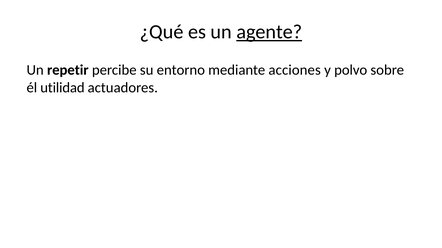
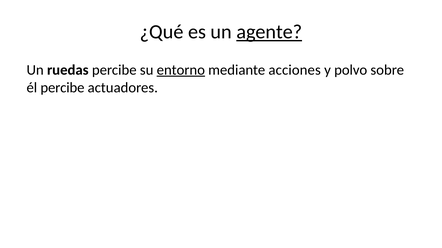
repetir: repetir -> ruedas (68, 70)
entorno underline: none -> present (181, 70)
él utilidad: utilidad -> percibe (62, 88)
